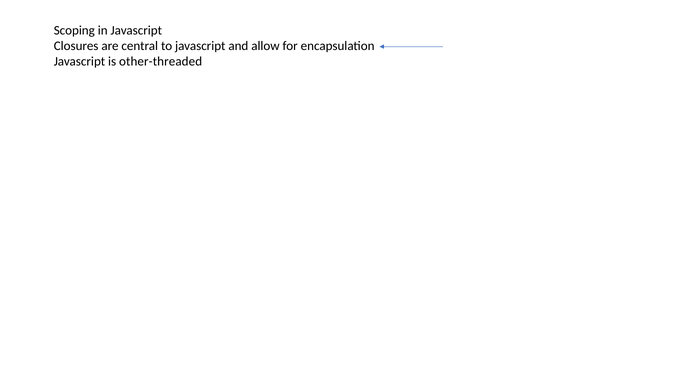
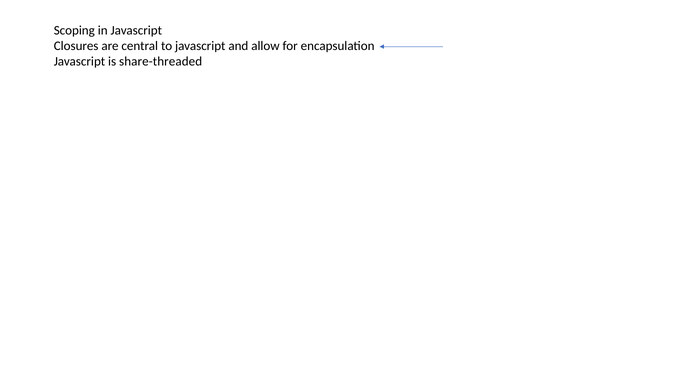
other-threaded: other-threaded -> share-threaded (161, 62)
